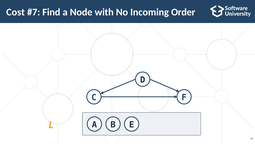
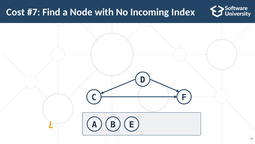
Order: Order -> Index (183, 12)
